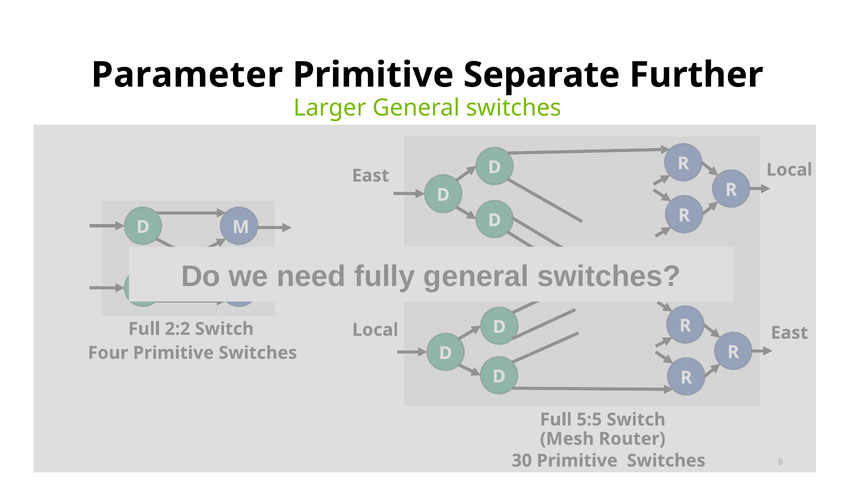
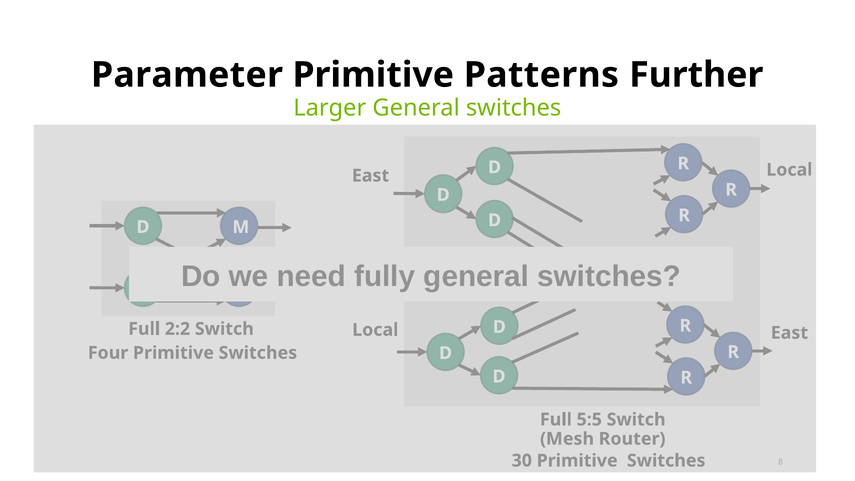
Separate: Separate -> Patterns (541, 75)
